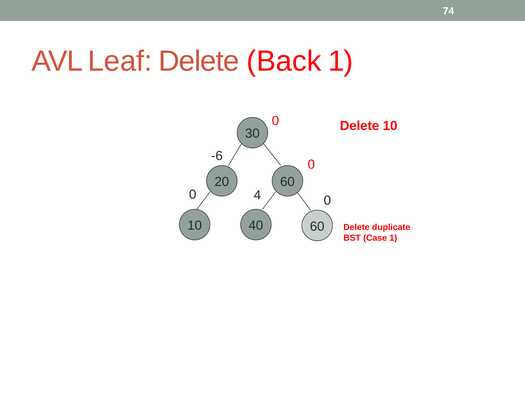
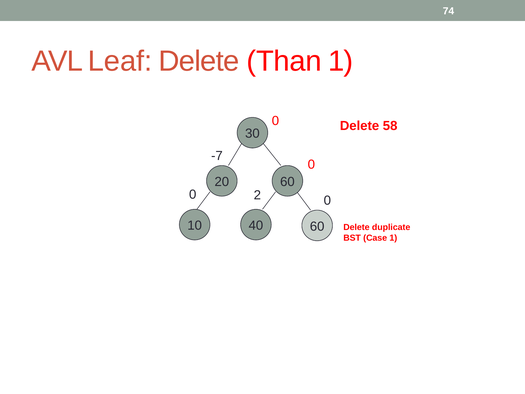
Back: Back -> Than (284, 61)
Delete 10: 10 -> 58 (390, 126)
-6: -6 -> -7 (217, 156)
4: 4 -> 2 (257, 195)
